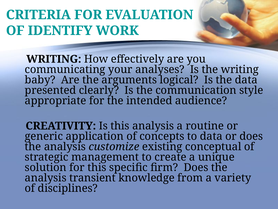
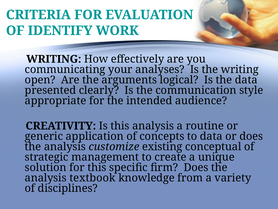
baby: baby -> open (40, 80)
transient: transient -> textbook (92, 178)
